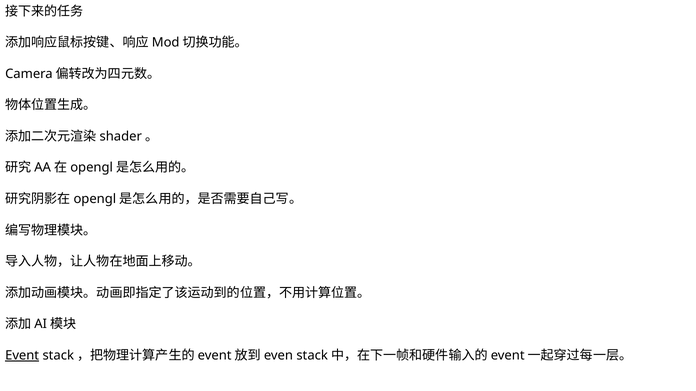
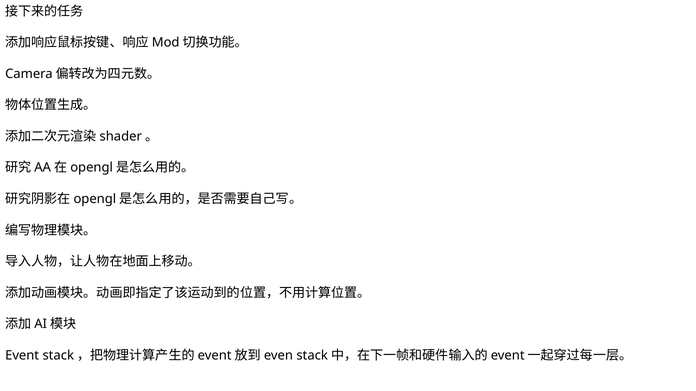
Event underline: present -> none (22, 356)
